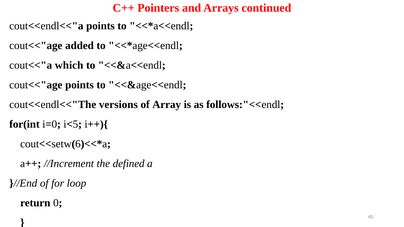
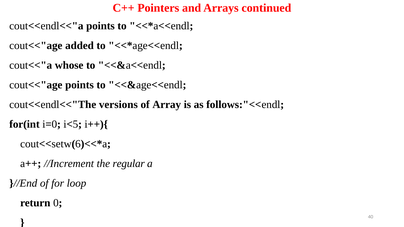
which: which -> whose (69, 65)
defined: defined -> regular (129, 164)
